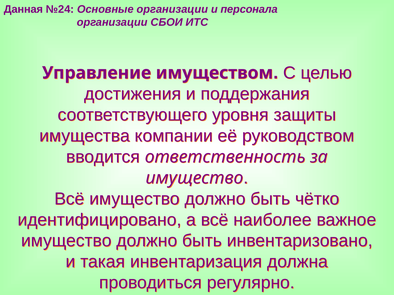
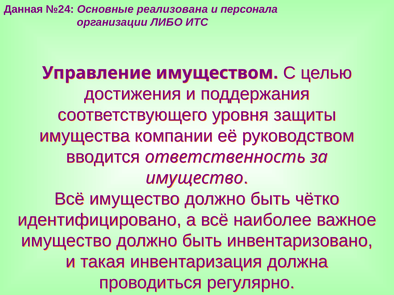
Основные организации: организации -> реализована (172, 9)
СБОИ: СБОИ -> ЛИБО (167, 22)
